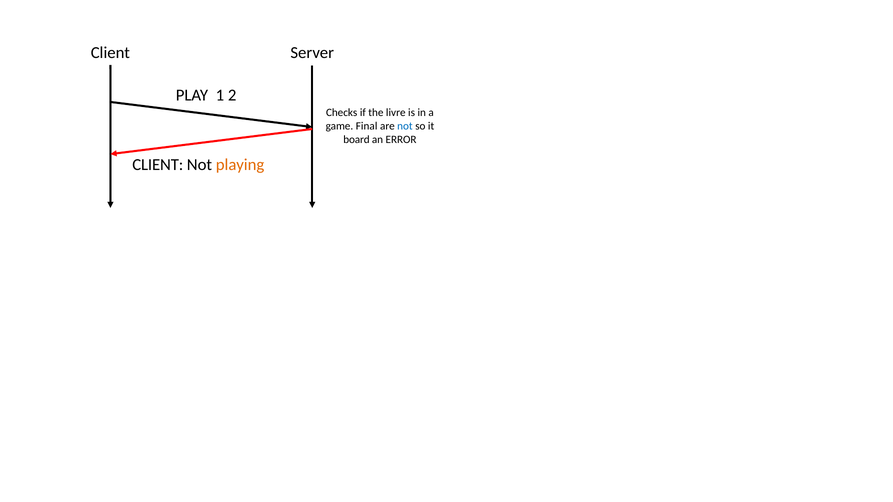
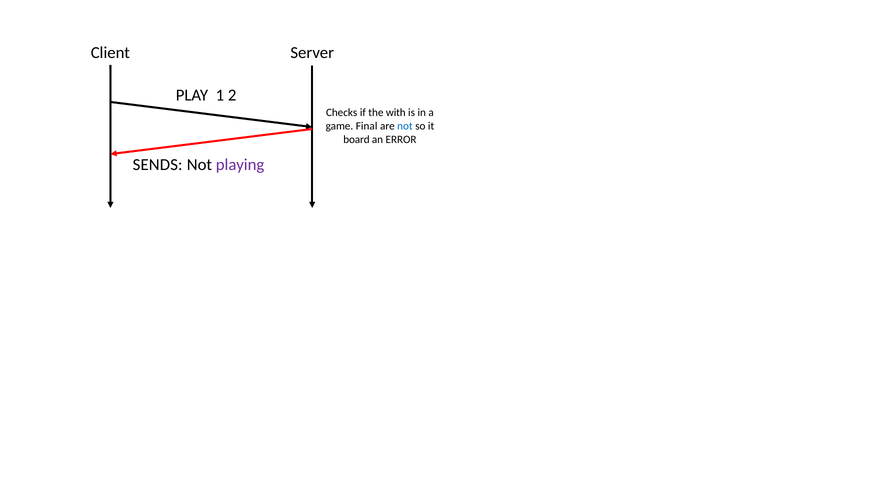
livre: livre -> with (396, 113)
CLIENT: CLIENT -> SENDS (158, 165)
playing colour: orange -> purple (240, 165)
